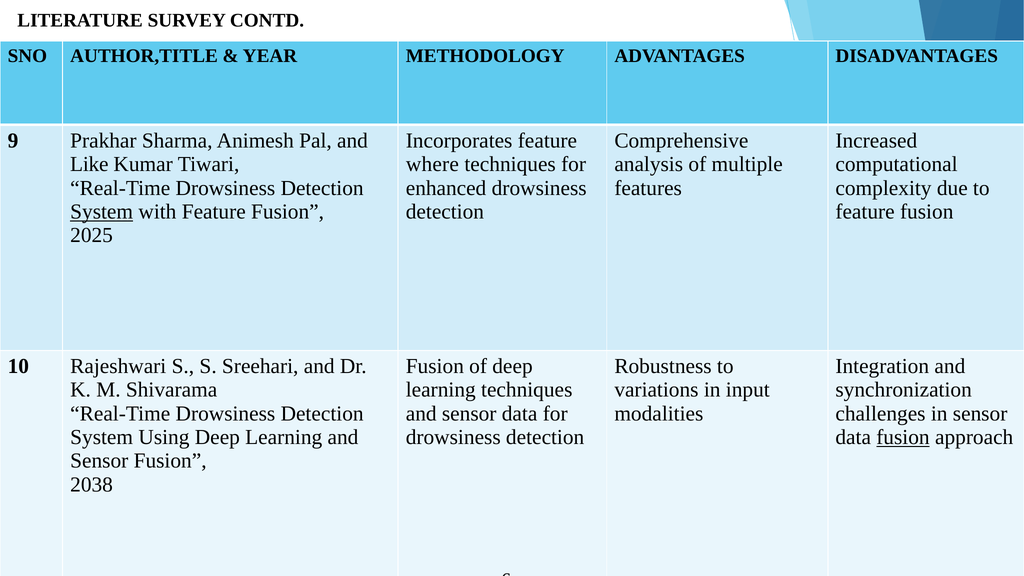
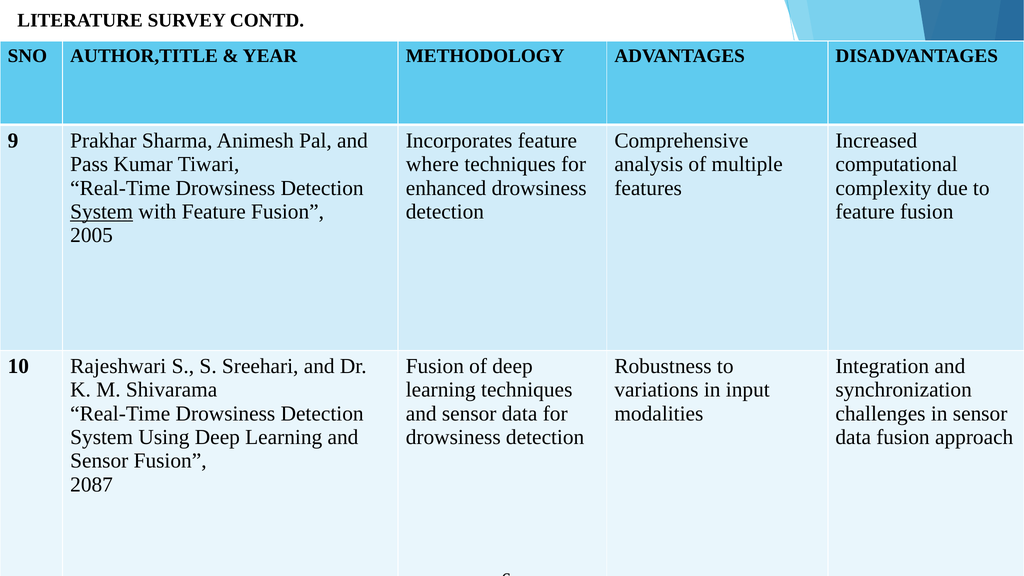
Like: Like -> Pass (89, 164)
2025: 2025 -> 2005 (92, 235)
fusion underline: present -> none (903, 437)
2038: 2038 -> 2087 (92, 485)
